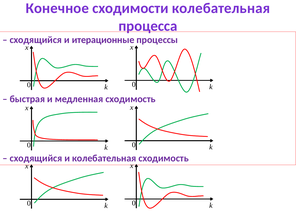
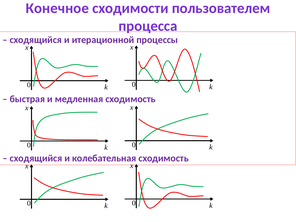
сходимости колебательная: колебательная -> пользователем (221, 8)
итерационные: итерационные -> итерационной (103, 40)
